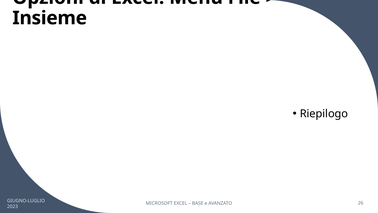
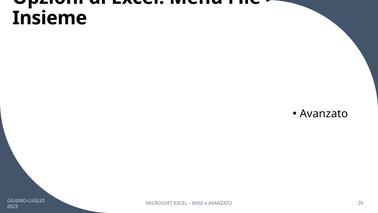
Riepilogo: Riepilogo -> Avanzato (324, 114)
